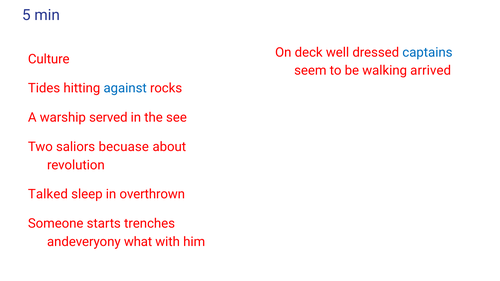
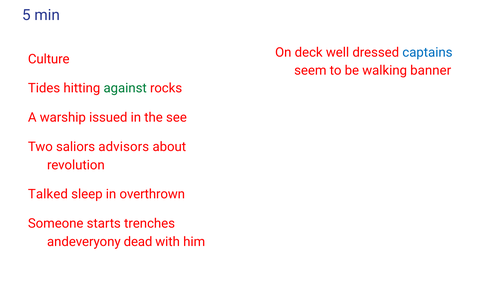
arrived: arrived -> banner (431, 71)
against colour: blue -> green (125, 88)
served: served -> issued (108, 118)
becuase: becuase -> advisors (124, 147)
what: what -> dead (138, 242)
